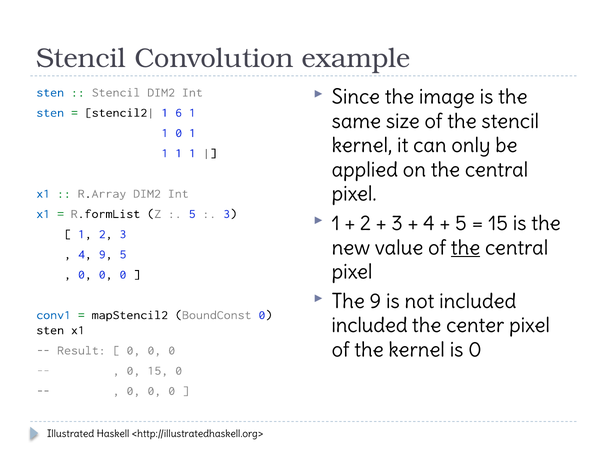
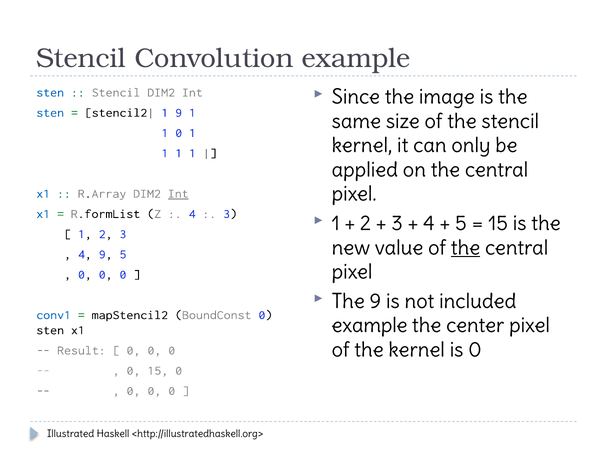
1 6: 6 -> 9 (179, 113)
Int underline: none -> present (178, 194)
5: 5 -> 4 (192, 214)
included: included -> example (370, 326)
